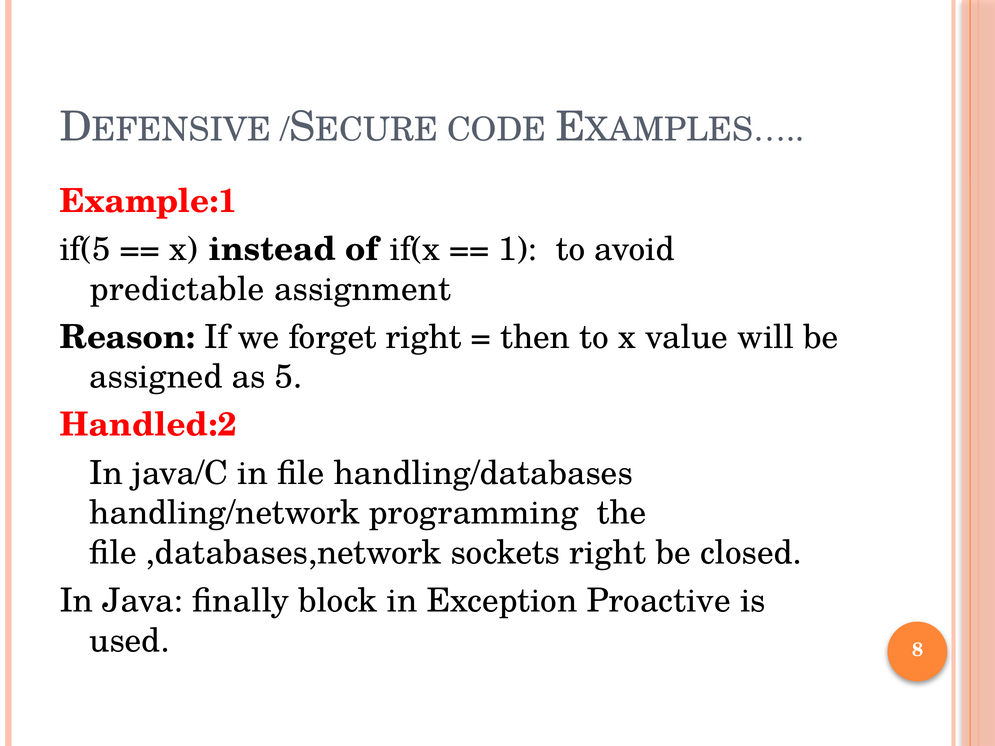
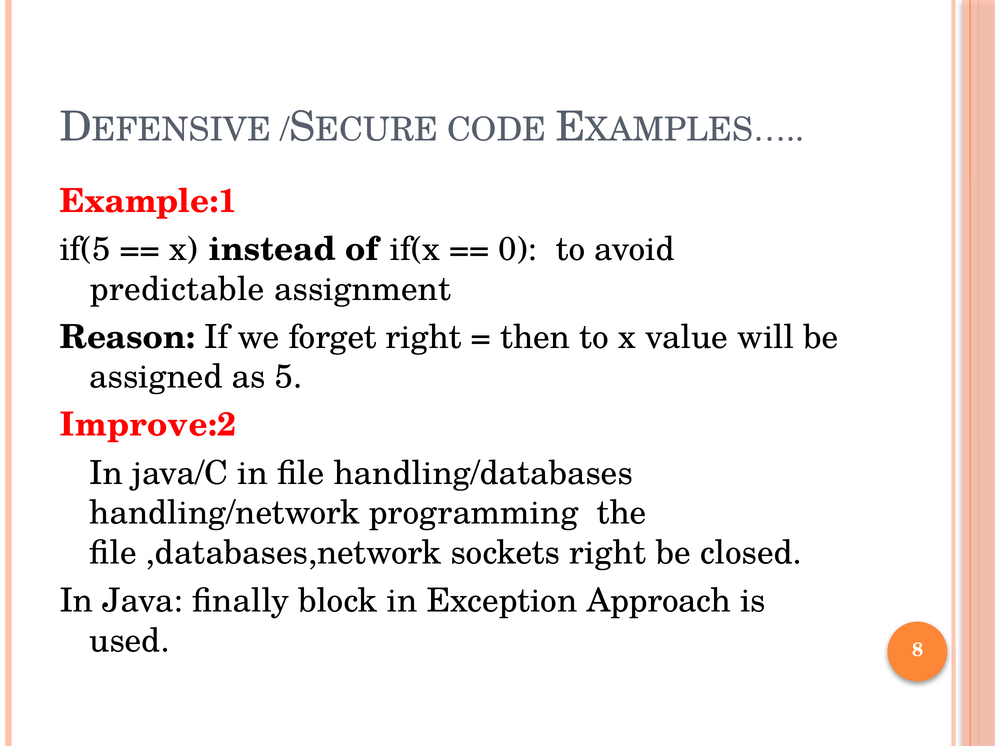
1: 1 -> 0 (518, 249)
Handled:2: Handled:2 -> Improve:2 (148, 425)
Proactive: Proactive -> Approach (659, 601)
